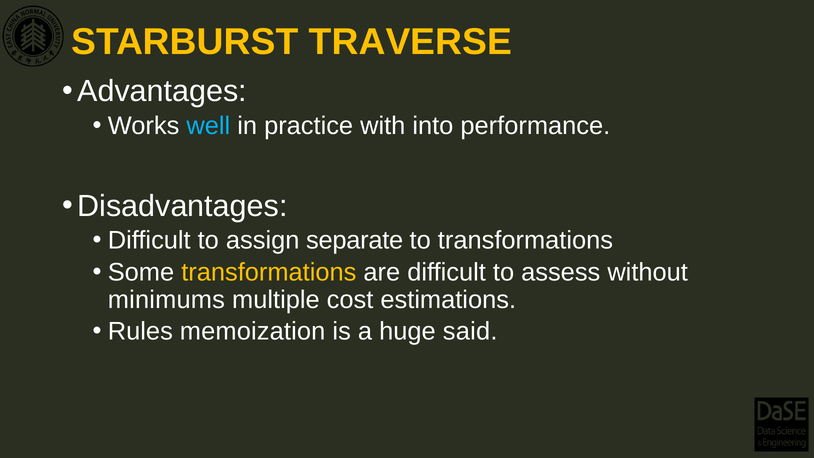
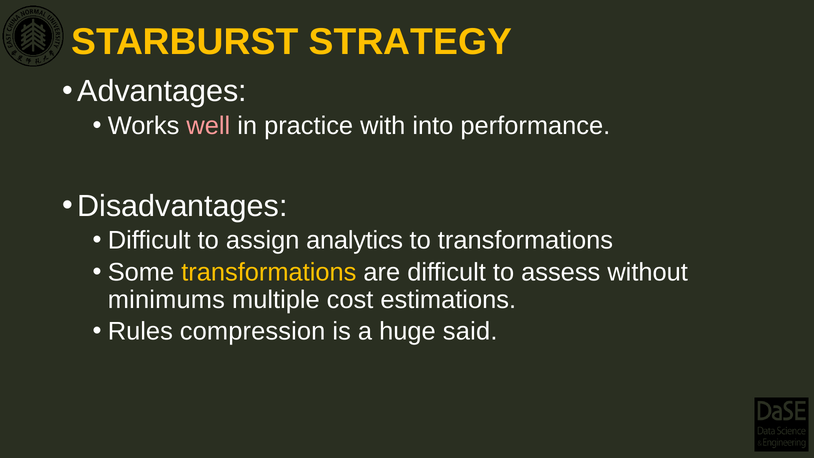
TRAVERSE: TRAVERSE -> STRATEGY (410, 42)
well colour: light blue -> pink (208, 126)
separate: separate -> analytics (355, 240)
memoization: memoization -> compression (253, 331)
